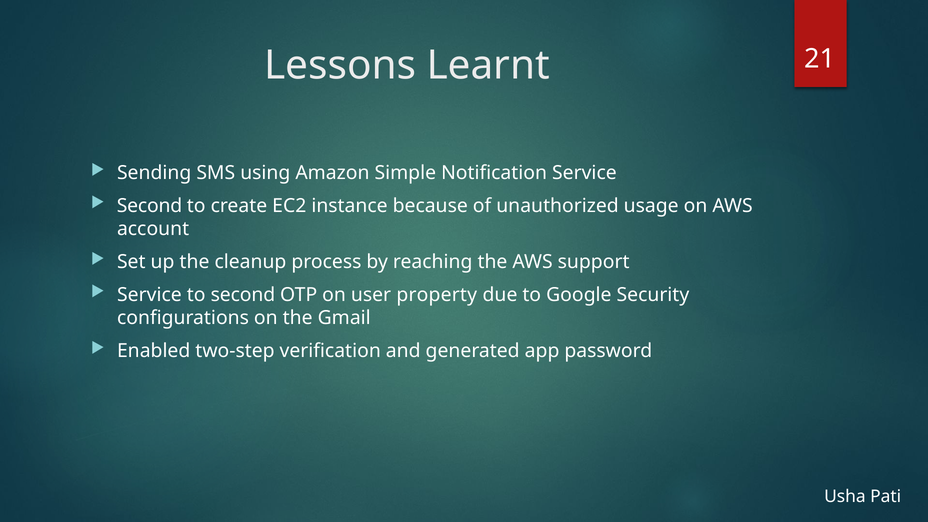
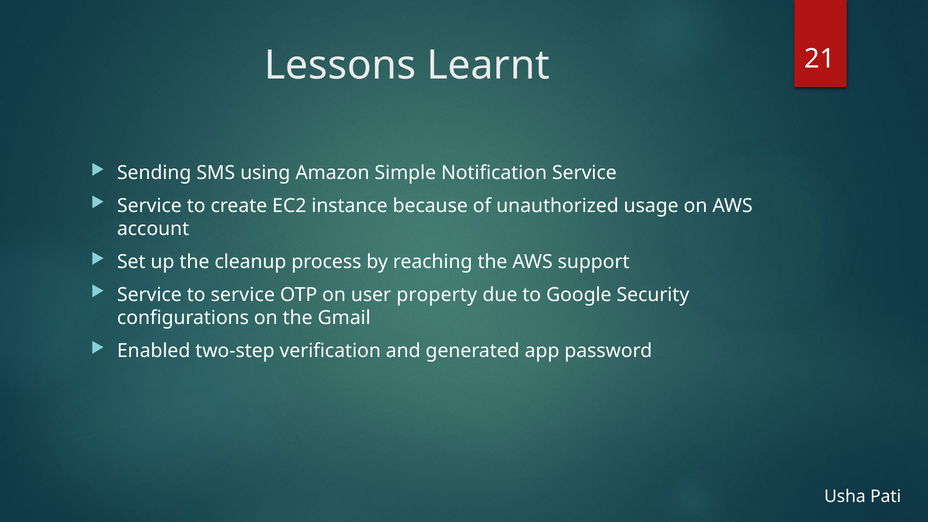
Second: Second -> Service (149, 206)
to second: second -> service (243, 295)
